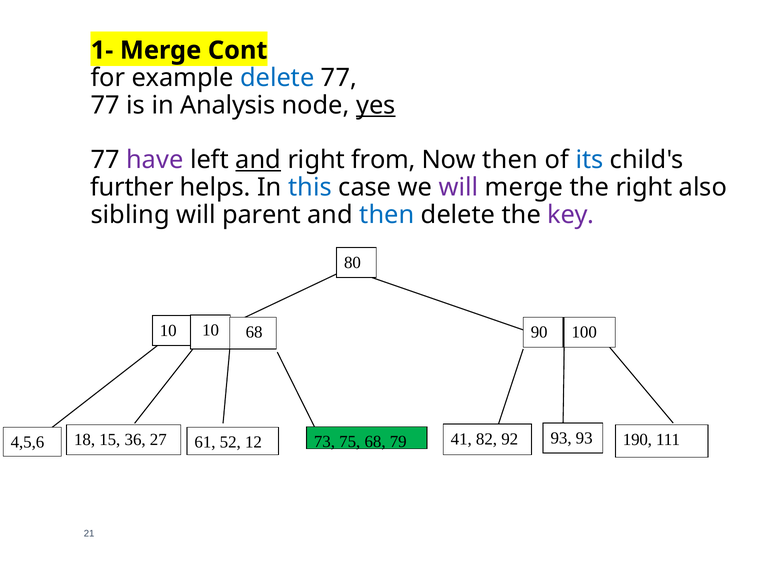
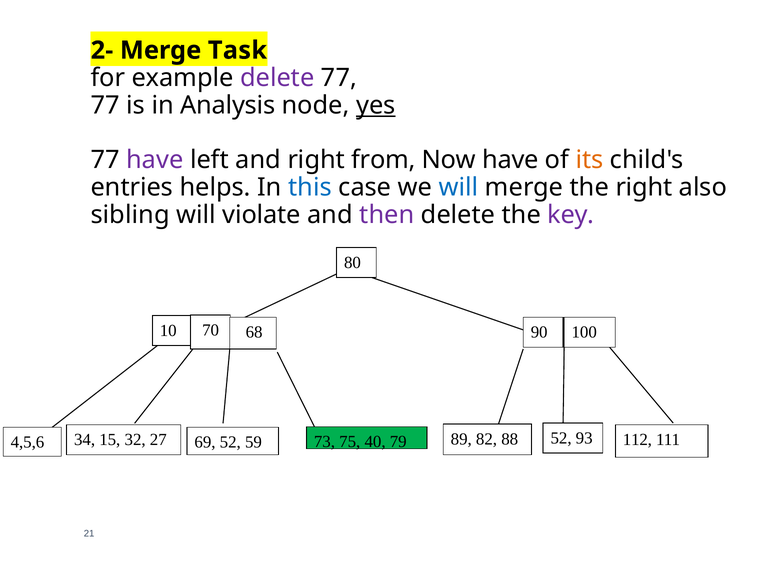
1-: 1- -> 2- (102, 50)
Cont: Cont -> Task (237, 50)
delete colour: blue -> purple (277, 78)
and underline: present -> none (258, 160)
Now then: then -> have (510, 160)
its colour: blue -> orange (589, 160)
further: further -> entries (132, 188)
will colour: purple -> blue (459, 188)
parent: parent -> violate (262, 215)
then colour: blue -> purple (387, 215)
10 10: 10 -> 70 (211, 330)
18: 18 -> 34 (85, 440)
36: 36 -> 32 (135, 440)
61: 61 -> 69 (205, 443)
12: 12 -> 59 (253, 443)
75 68: 68 -> 40 (375, 442)
41: 41 -> 89 (461, 440)
92: 92 -> 88 (510, 440)
4,5,6 93: 93 -> 52 (561, 439)
190: 190 -> 112 (637, 440)
